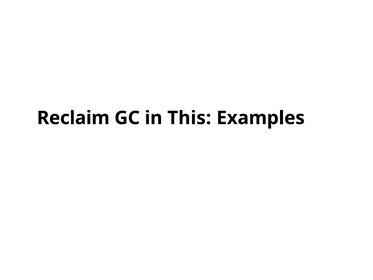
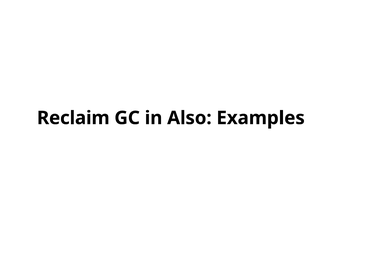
This: This -> Also (189, 118)
